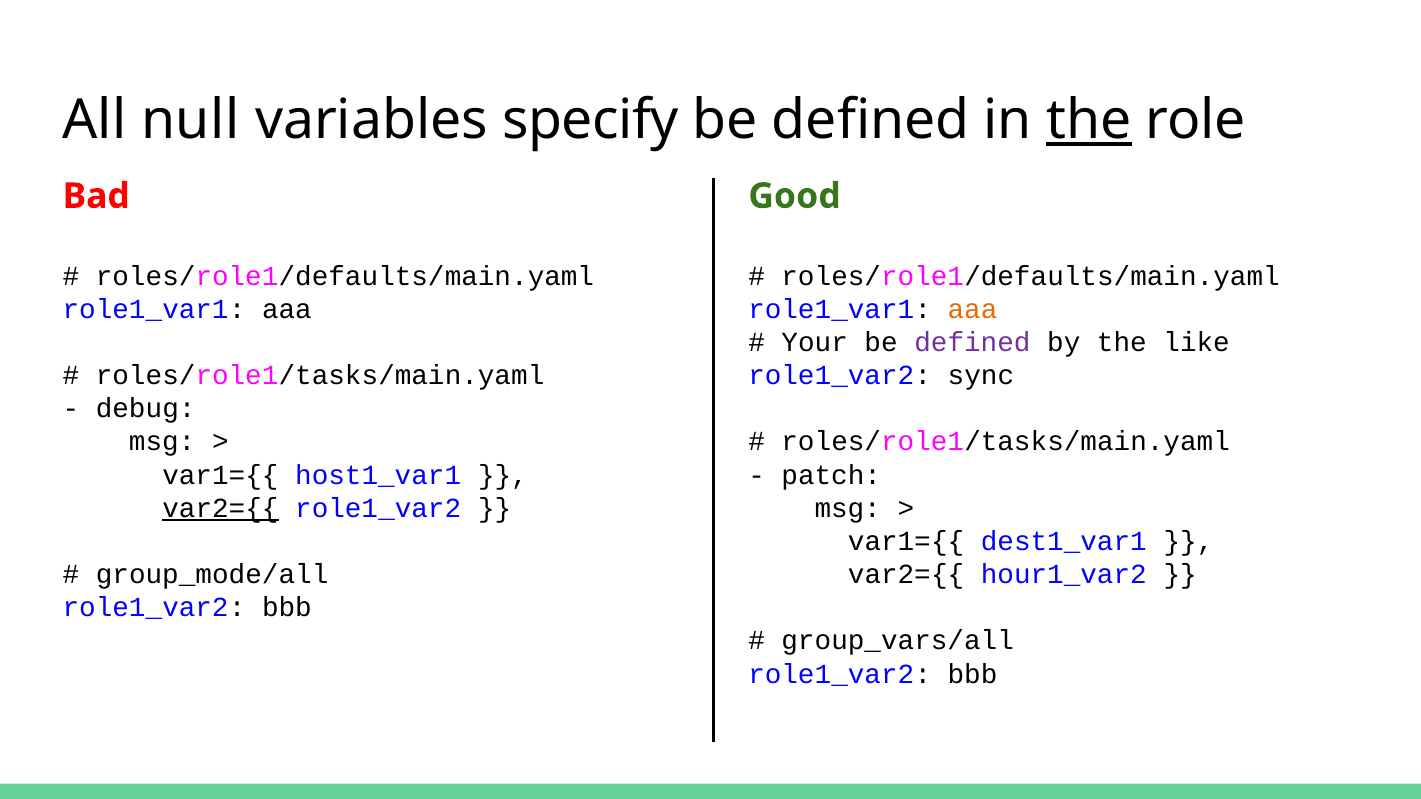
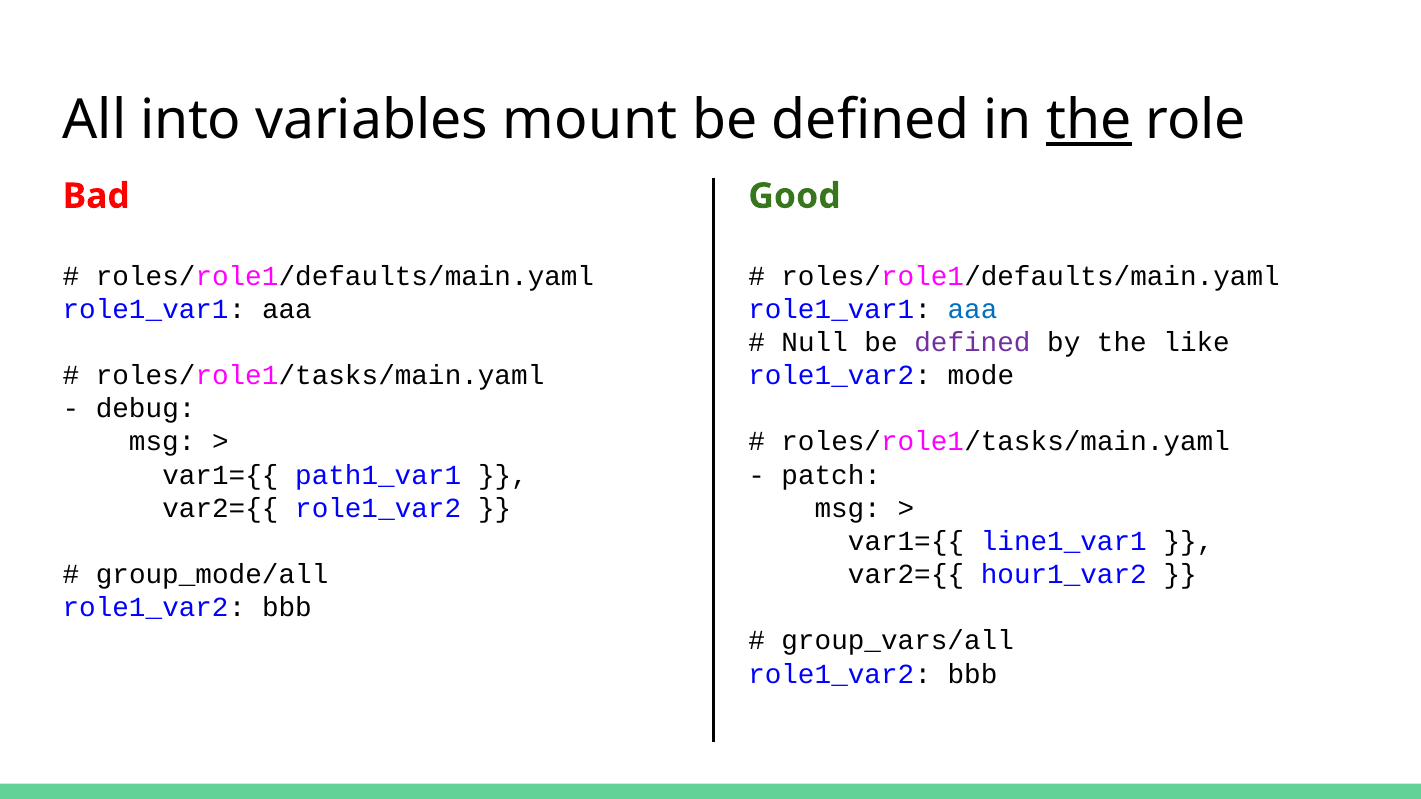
null: null -> into (191, 120)
specify: specify -> mount (590, 120)
aaa colour: orange -> blue (973, 309)
Your: Your -> Null (815, 342)
sync: sync -> mode (981, 376)
host1_var1: host1_var1 -> path1_var1 (378, 475)
var2={{ underline: present -> none (220, 508)
dest1_var1: dest1_var1 -> line1_var1 (1064, 542)
